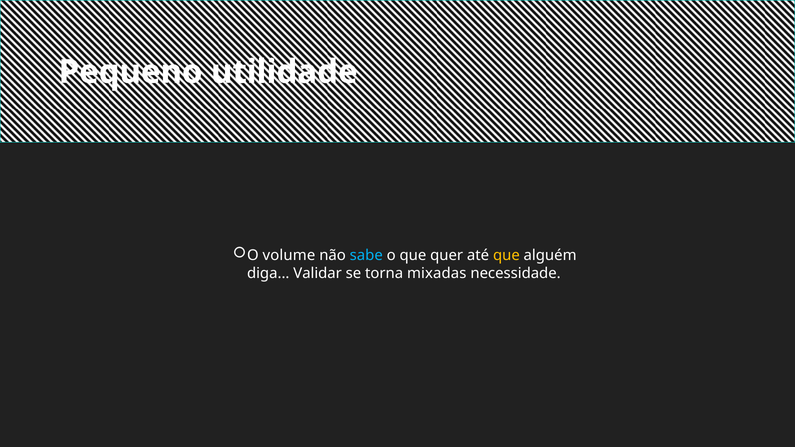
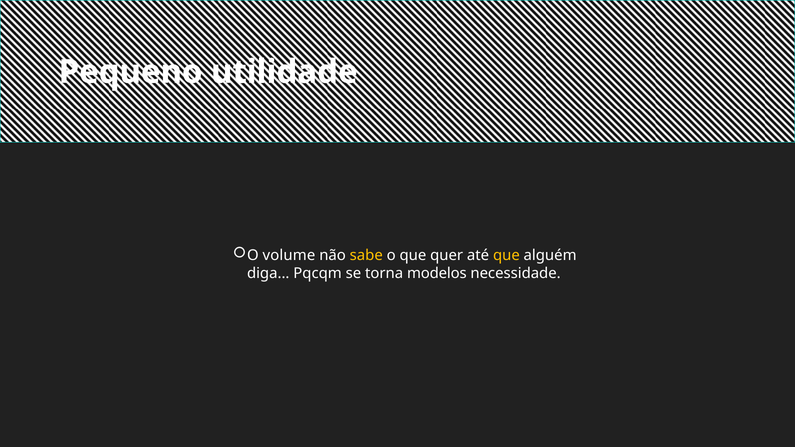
sabe colour: light blue -> yellow (366, 256)
Validar: Validar -> Pqcqm (318, 273)
mixadas: mixadas -> modelos (437, 273)
